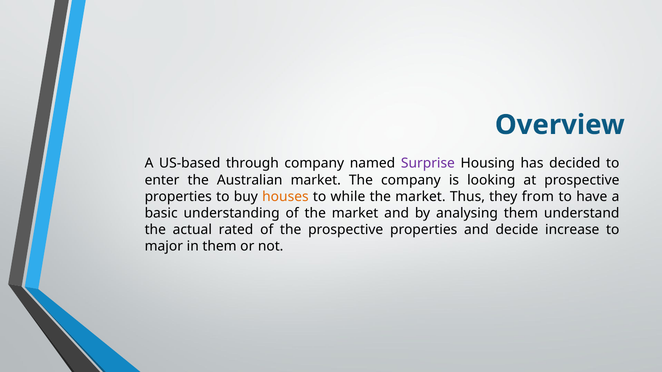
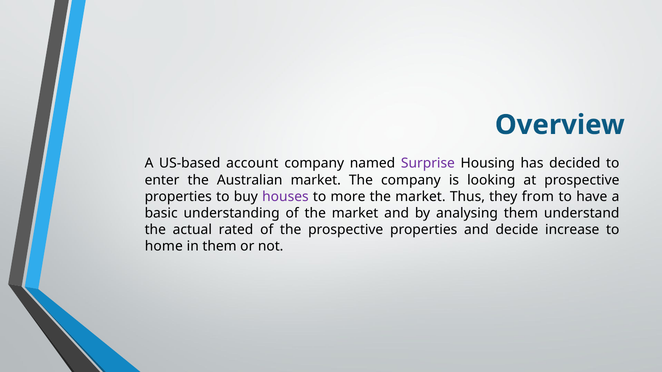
through: through -> account (252, 164)
houses colour: orange -> purple (285, 197)
while: while -> more (348, 197)
major: major -> home (164, 246)
